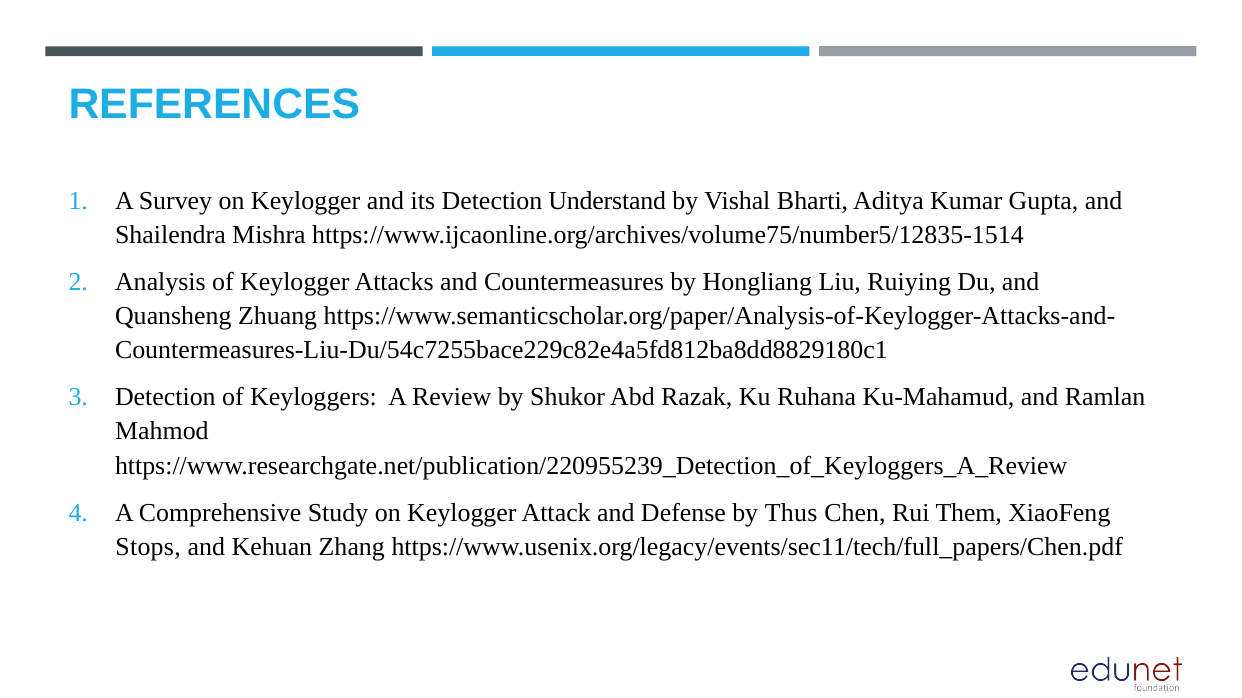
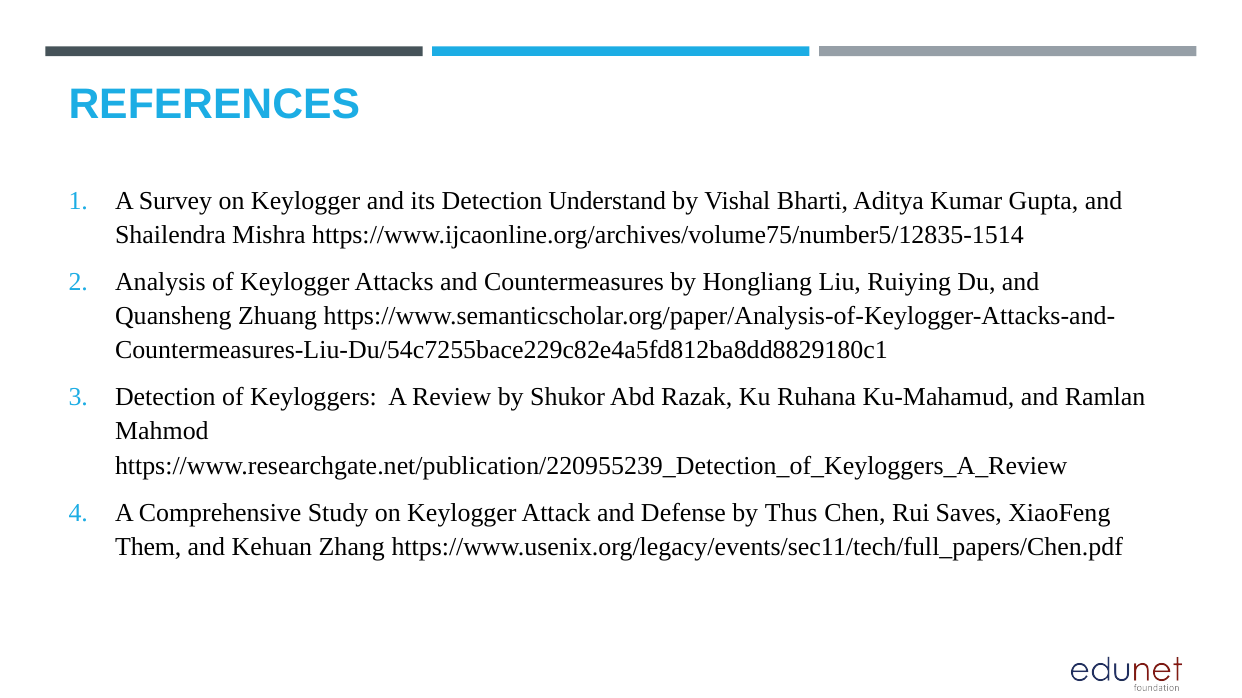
Them: Them -> Saves (969, 513)
Stops: Stops -> Them (148, 547)
